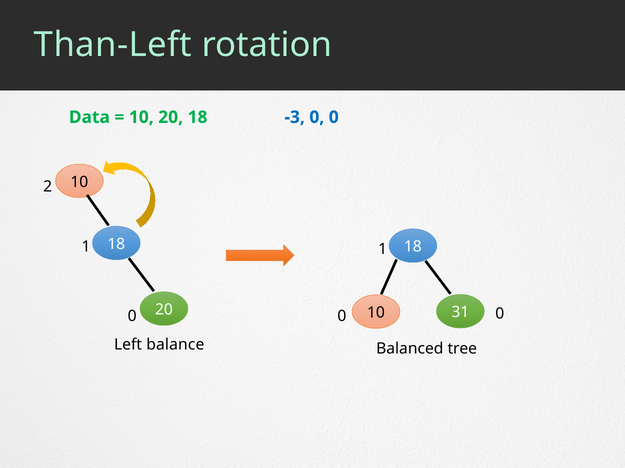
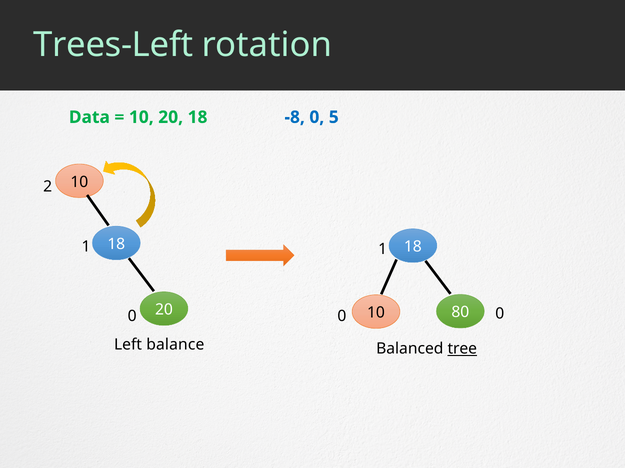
Than-Left: Than-Left -> Trees-Left (113, 45)
-3: -3 -> -8 (295, 117)
0 0: 0 -> 5 (334, 117)
31: 31 -> 80 (460, 313)
tree underline: none -> present (462, 349)
